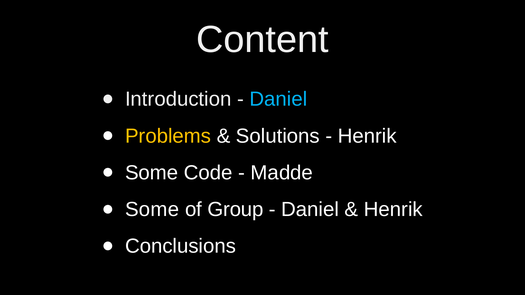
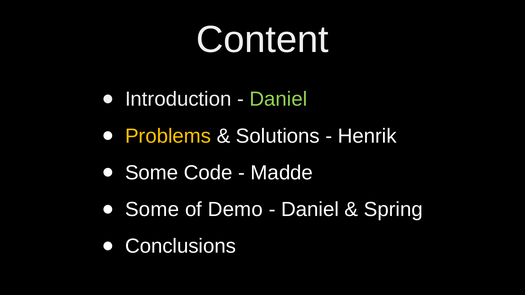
Daniel colour: light blue -> light green (278, 99)
Group: Group -> Demo (235, 210)
Henrik: Henrik -> Spring (393, 210)
